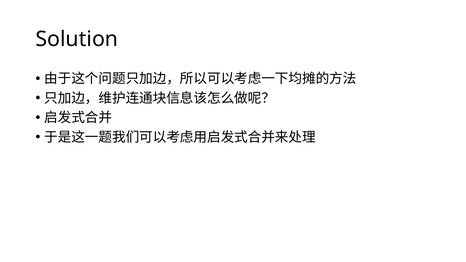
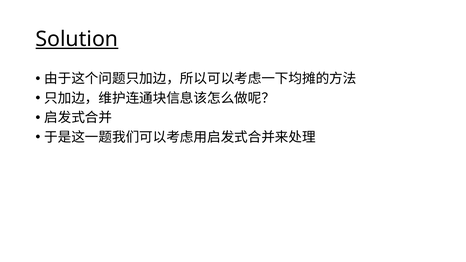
Solution underline: none -> present (77, 39)
